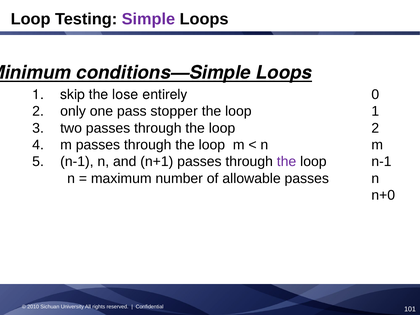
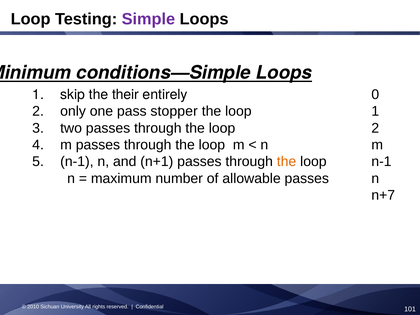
lose: lose -> their (126, 94)
the colour: purple -> orange (287, 162)
n+0: n+0 -> n+7 (383, 195)
